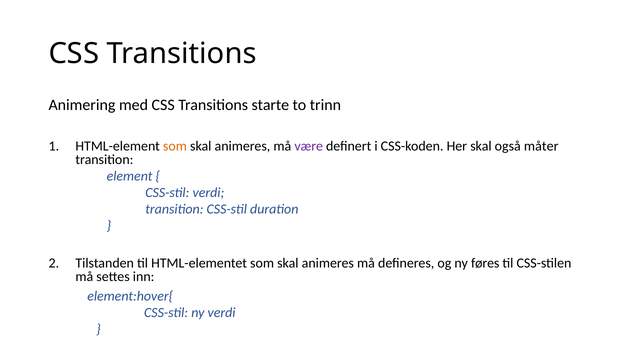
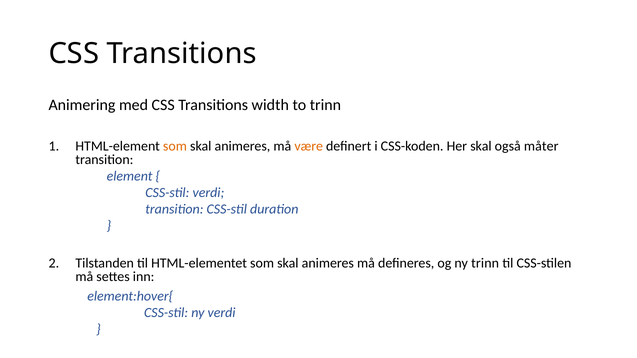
starte: starte -> width (270, 105)
være colour: purple -> orange (309, 146)
ny føres: føres -> trinn (485, 264)
